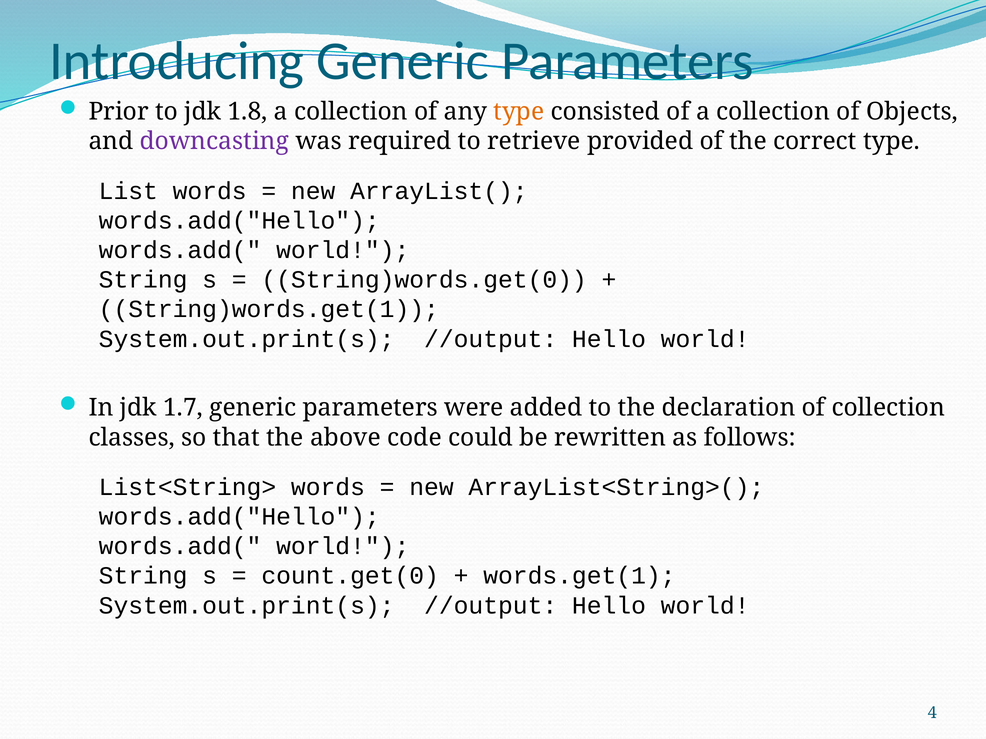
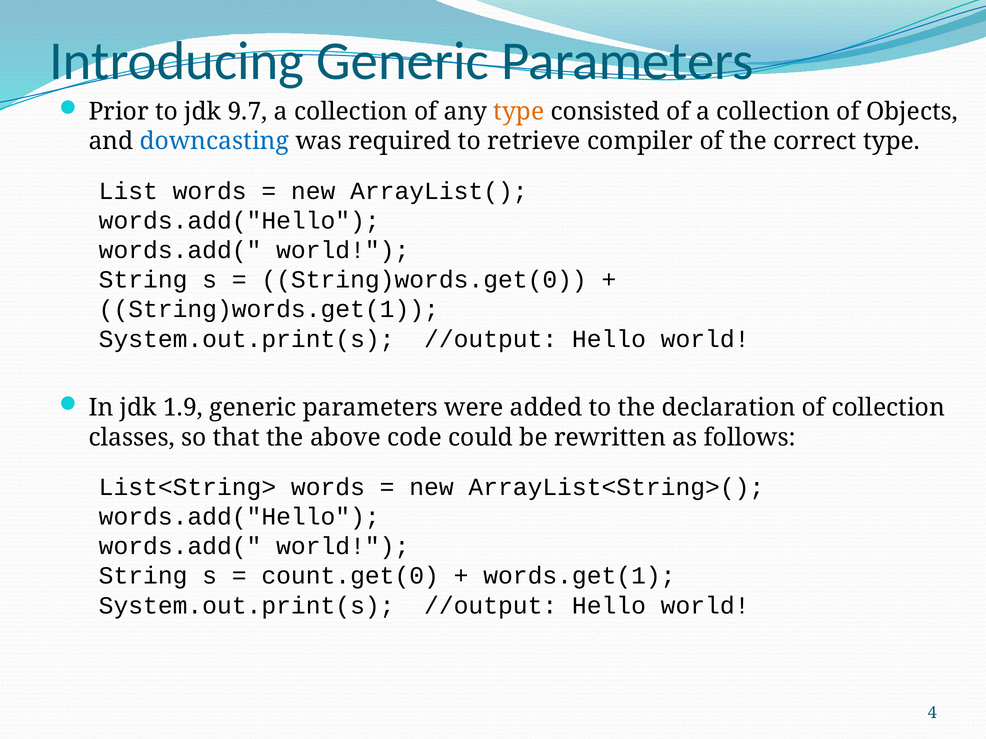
1.8: 1.8 -> 9.7 (248, 112)
downcasting colour: purple -> blue (214, 141)
provided: provided -> compiler (640, 141)
1.7: 1.7 -> 1.9 (183, 408)
